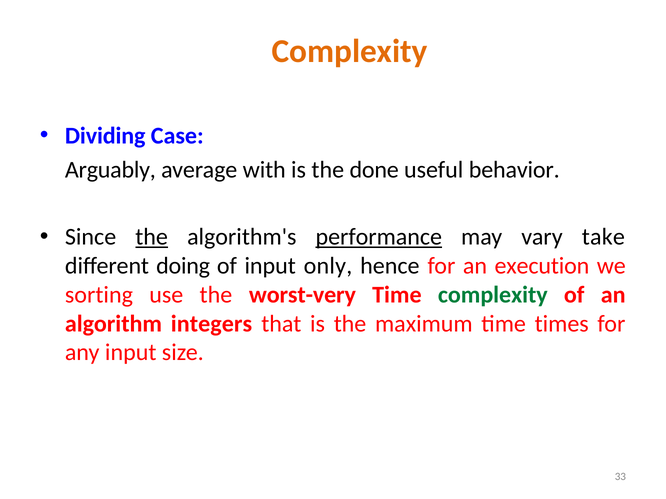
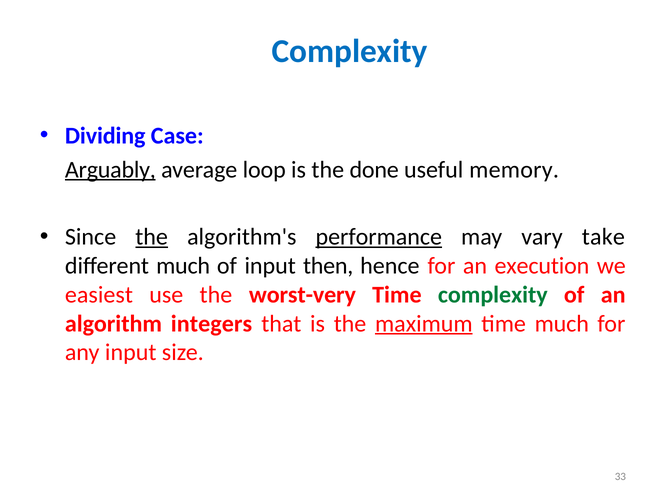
Complexity colour: orange -> blue (350, 51)
Arguably underline: none -> present (110, 170)
with: with -> loop (264, 170)
behavior: behavior -> memory (514, 170)
different doing: doing -> much (183, 266)
only: only -> then (328, 266)
sorting: sorting -> easiest (99, 295)
maximum underline: none -> present (424, 324)
time times: times -> much (562, 324)
